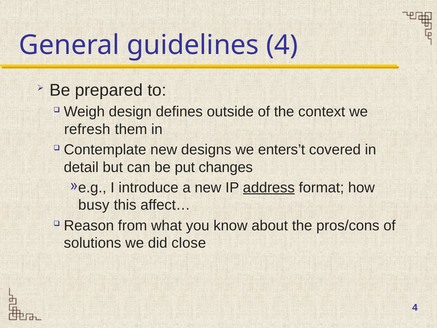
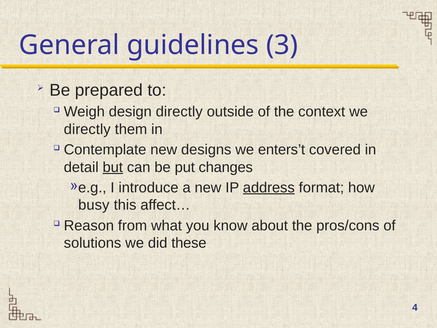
guidelines 4: 4 -> 3 (282, 45)
design defines: defines -> directly (179, 112)
refresh: refresh -> directly (87, 129)
but underline: none -> present (113, 167)
close: close -> these (189, 243)
